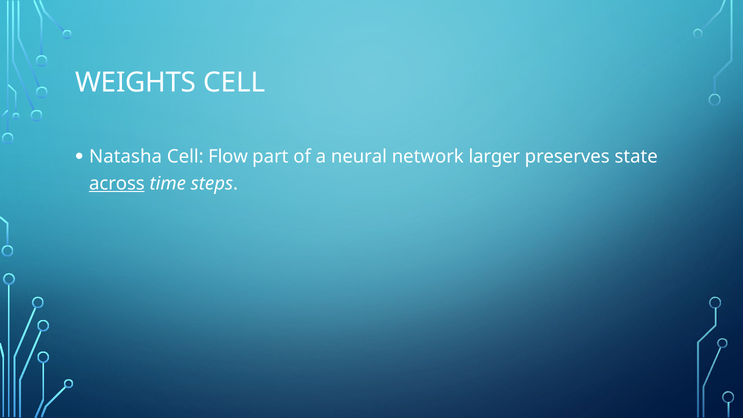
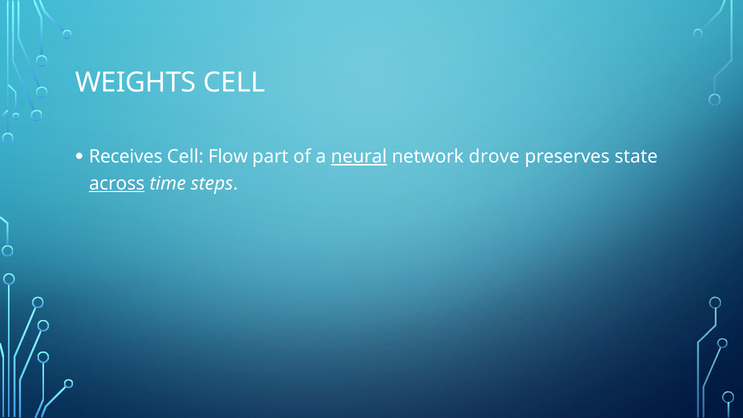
Natasha: Natasha -> Receives (126, 157)
neural underline: none -> present (359, 157)
larger: larger -> drove (494, 157)
